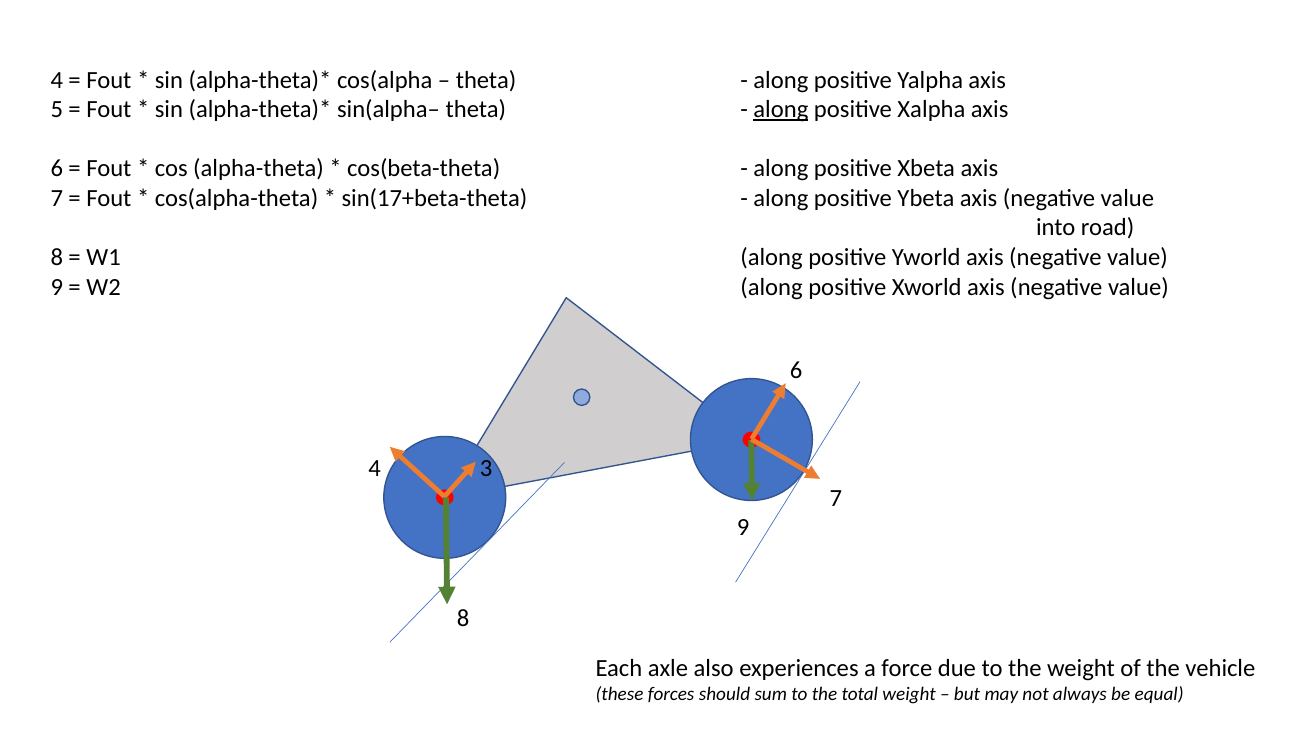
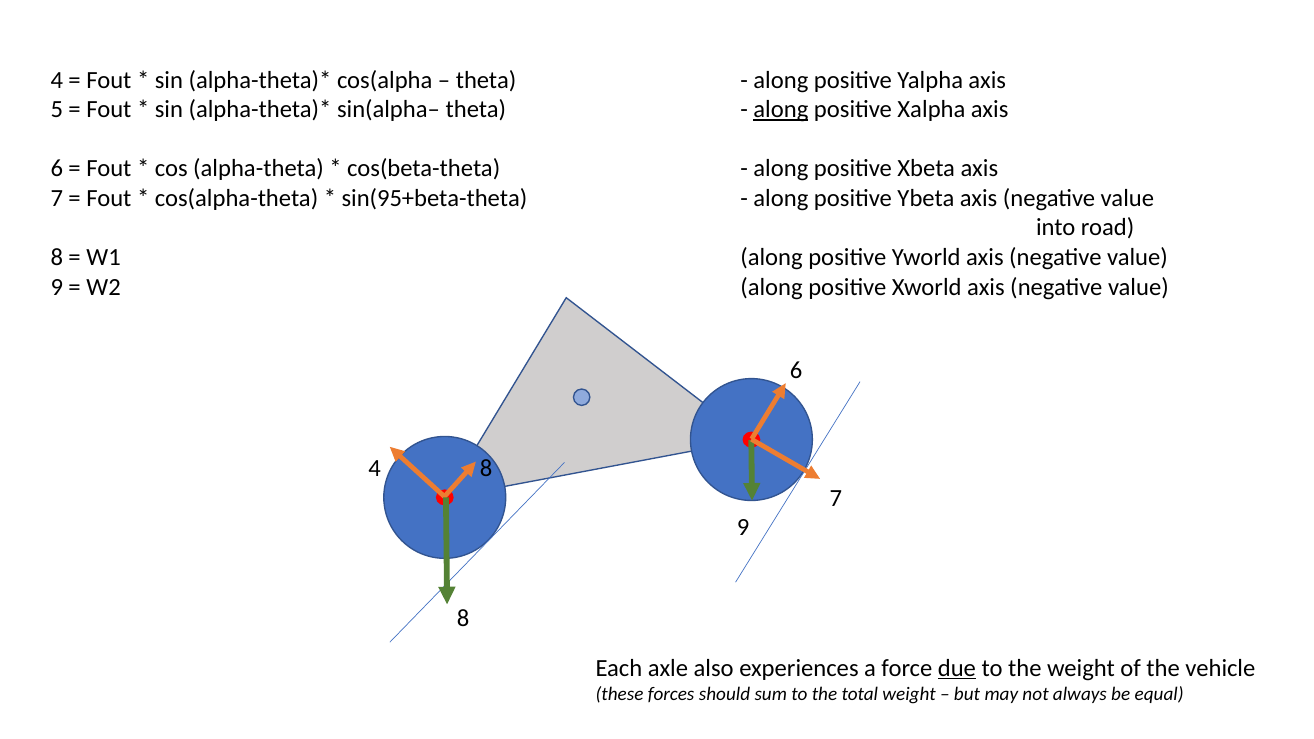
sin(17+beta-theta: sin(17+beta-theta -> sin(95+beta-theta (434, 198)
4 3: 3 -> 8 (486, 468)
due underline: none -> present (957, 668)
